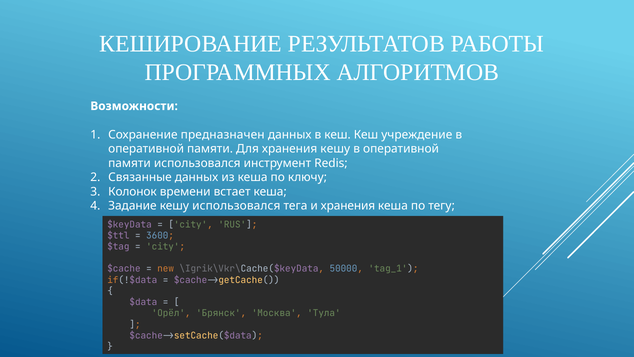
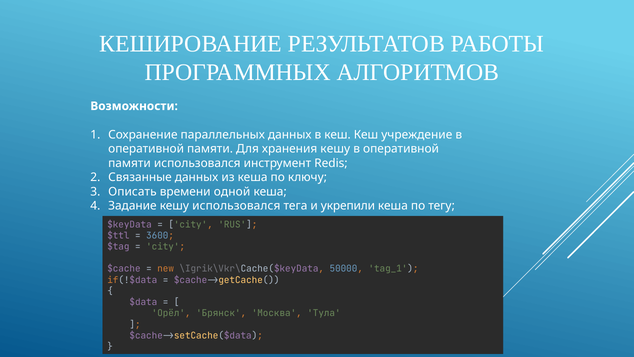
предназначен: предназначен -> параллельных (223, 135)
Колонок: Колонок -> Описать (132, 192)
встает: встает -> одной (232, 192)
и хранения: хранения -> укрепили (348, 206)
